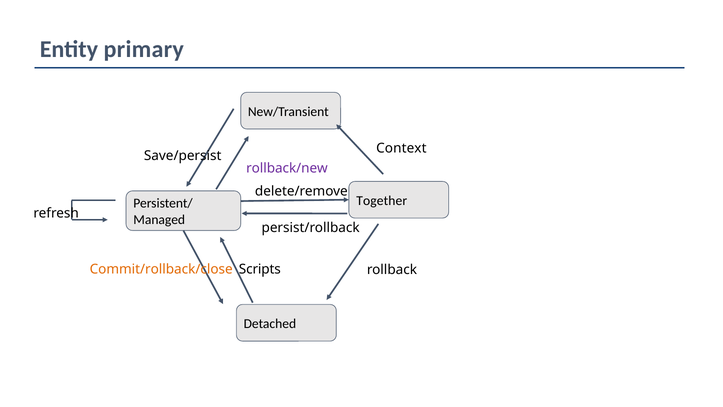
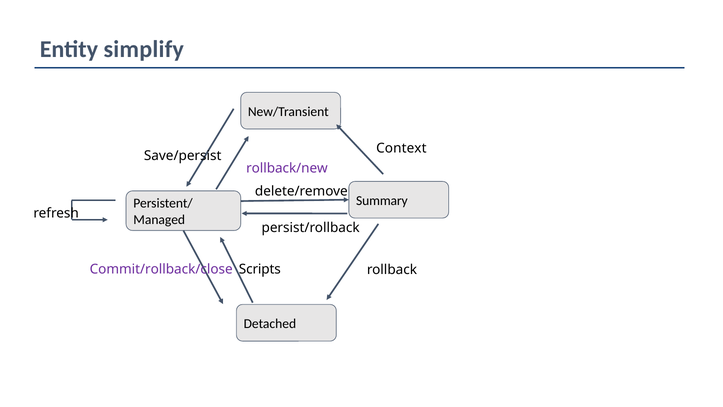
primary: primary -> simplify (144, 49)
Together: Together -> Summary (382, 201)
Commit/rollback/close colour: orange -> purple (161, 269)
